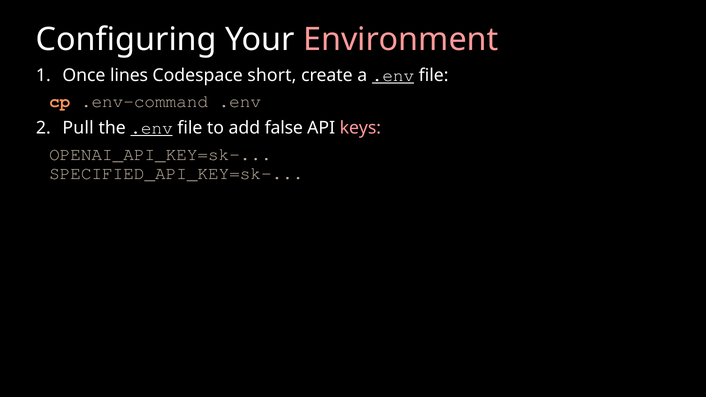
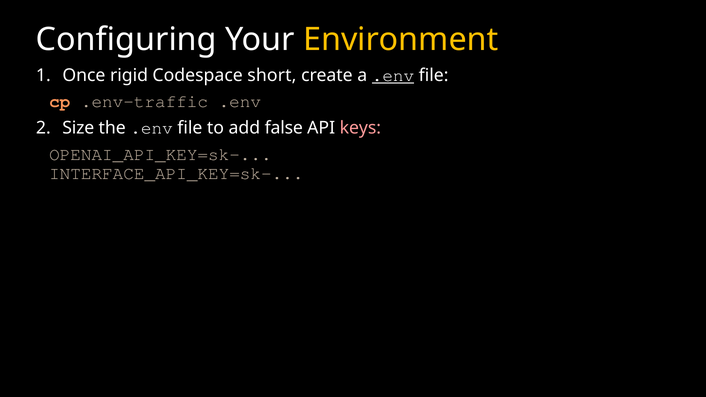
Environment colour: pink -> yellow (401, 39)
lines: lines -> rigid (129, 75)
.env-command: .env-command -> .env-traffic (144, 102)
Pull: Pull -> Size (78, 128)
.env underline: present -> none (152, 128)
SPECIFIED_API_KEY=sk-: SPECIFIED_API_KEY=sk- -> INTERFACE_API_KEY=sk- (176, 174)
